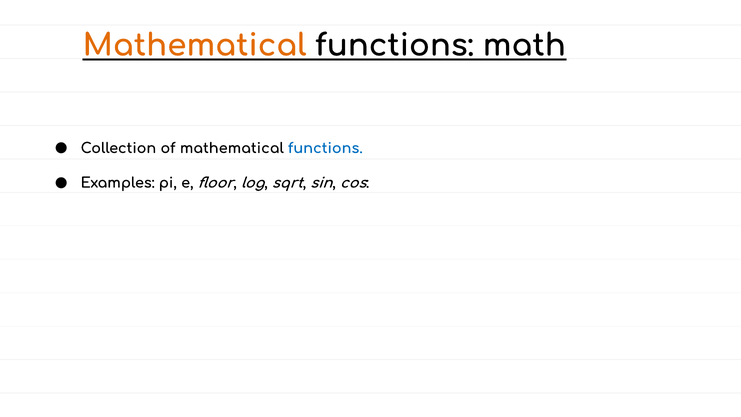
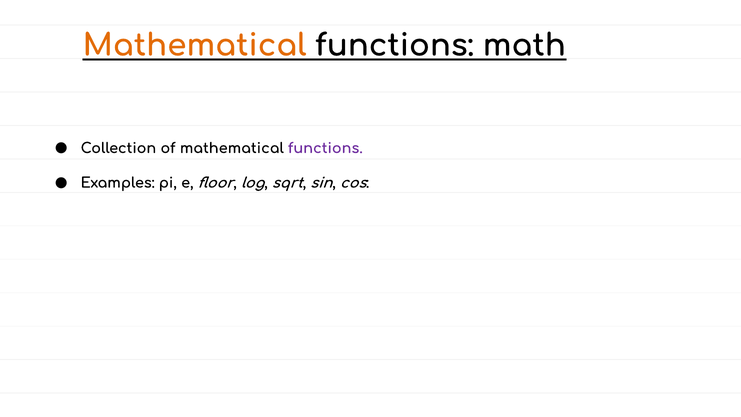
functions colour: blue -> purple (325, 148)
